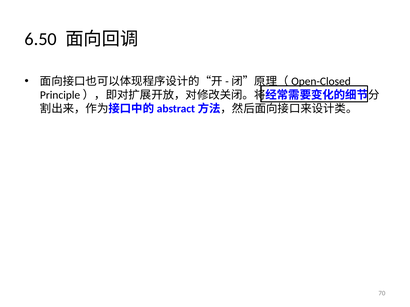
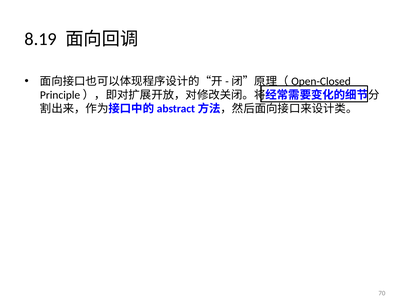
6.50: 6.50 -> 8.19 (41, 39)
